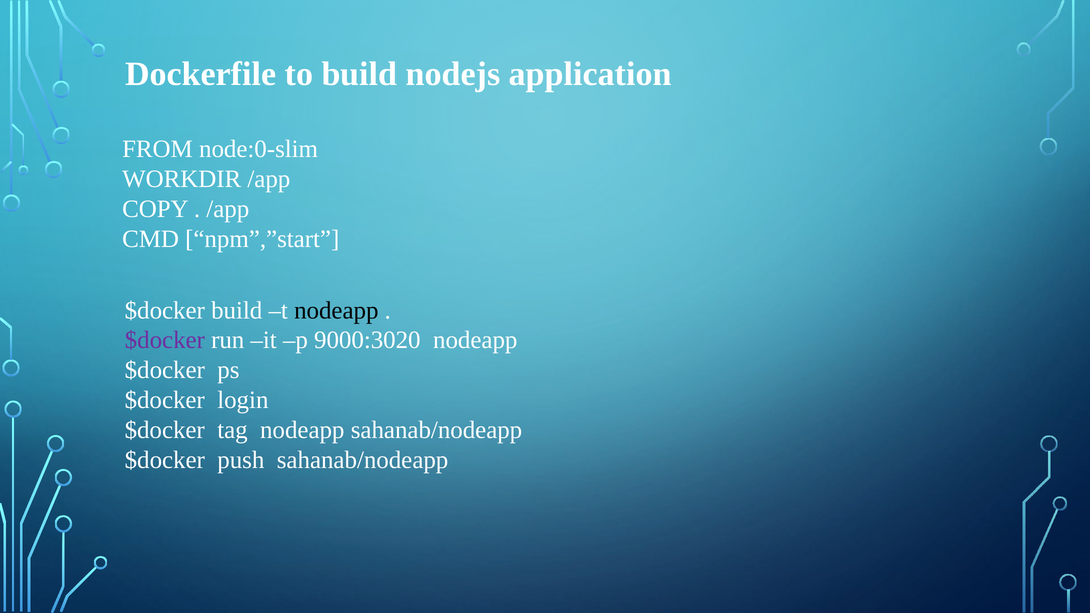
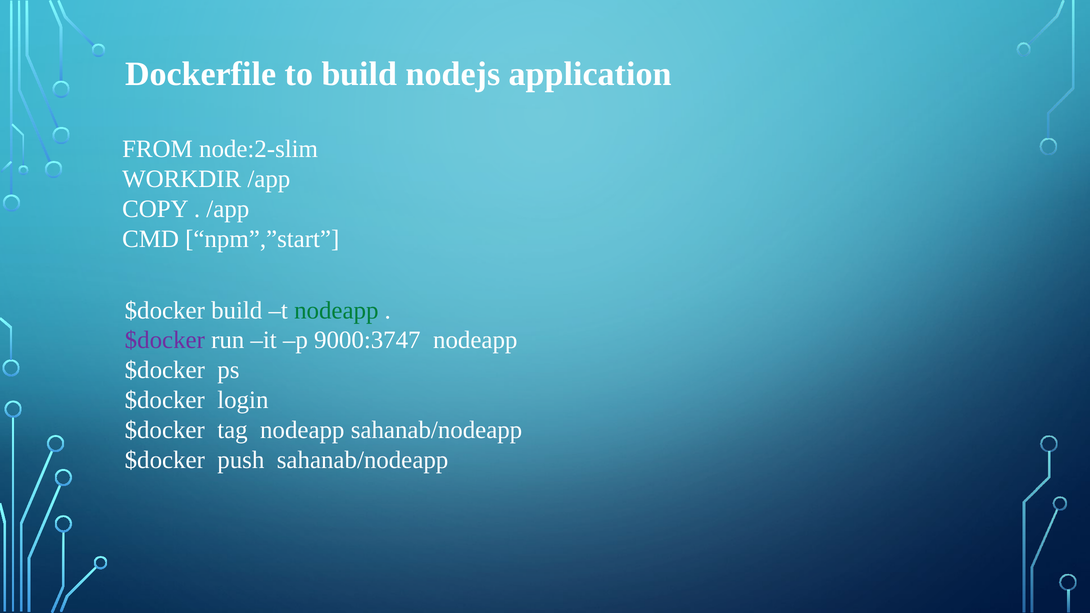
node:0-slim: node:0-slim -> node:2-slim (259, 149)
nodeapp colour: black -> green (336, 310)
9000:3020: 9000:3020 -> 9000:3747 (367, 340)
